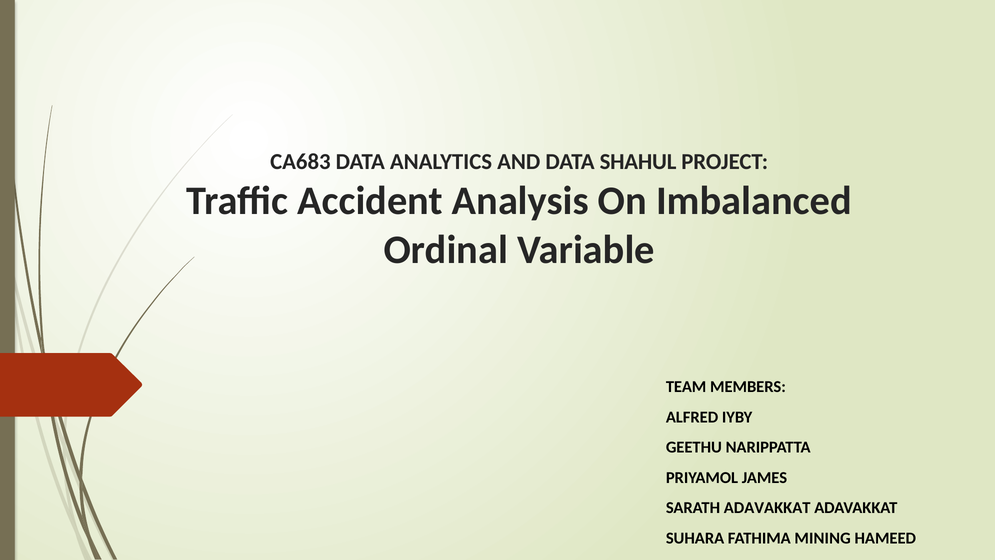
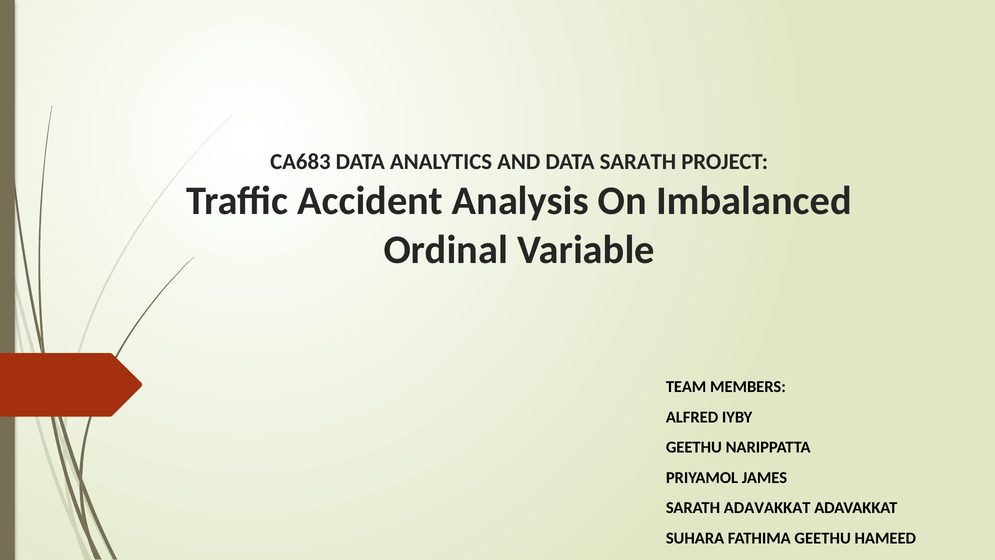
DATA SHAHUL: SHAHUL -> SARATH (638, 162)
FATHIMA MINING: MINING -> GEETHU (823, 538)
